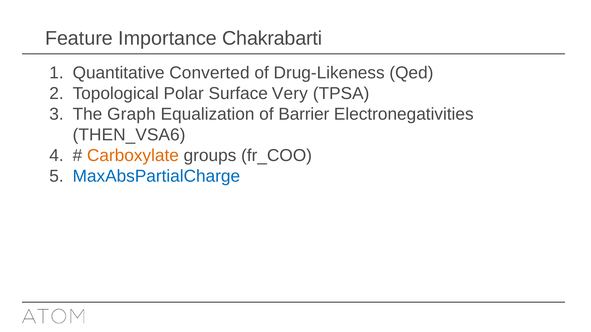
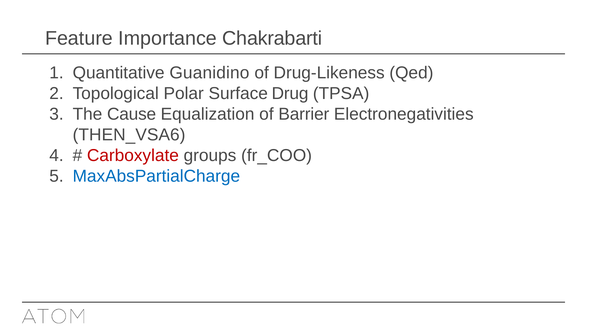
Converted: Converted -> Guanidino (209, 73)
Very: Very -> Drug (290, 94)
Graph: Graph -> Cause (132, 114)
Carboxylate colour: orange -> red (133, 156)
